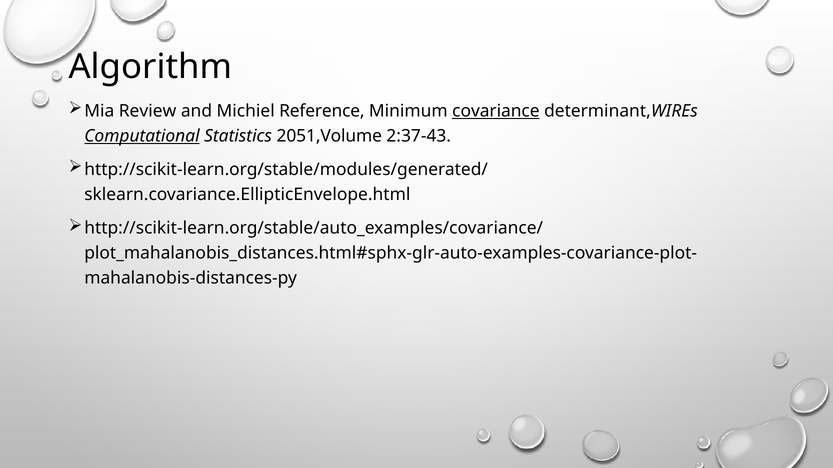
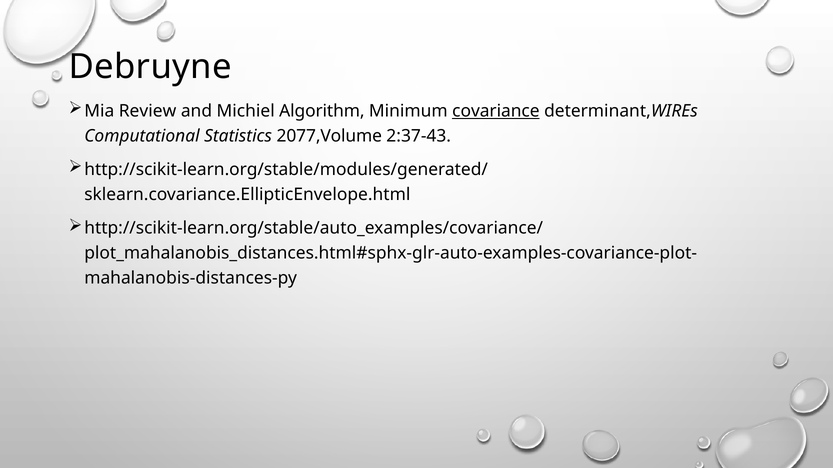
Algorithm: Algorithm -> Debruyne (150, 67)
Reference: Reference -> Algorithm (322, 111)
Computational underline: present -> none (142, 136)
2051,Volume: 2051,Volume -> 2077,Volume (329, 136)
